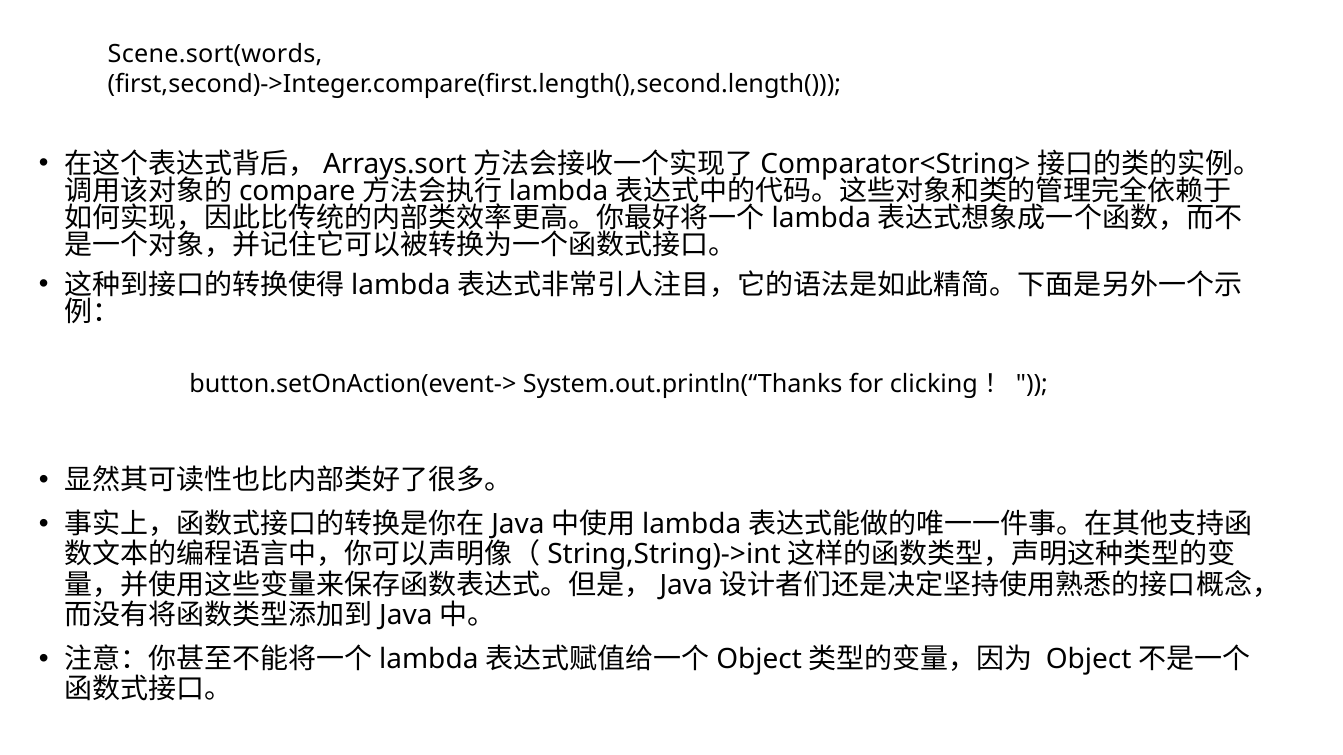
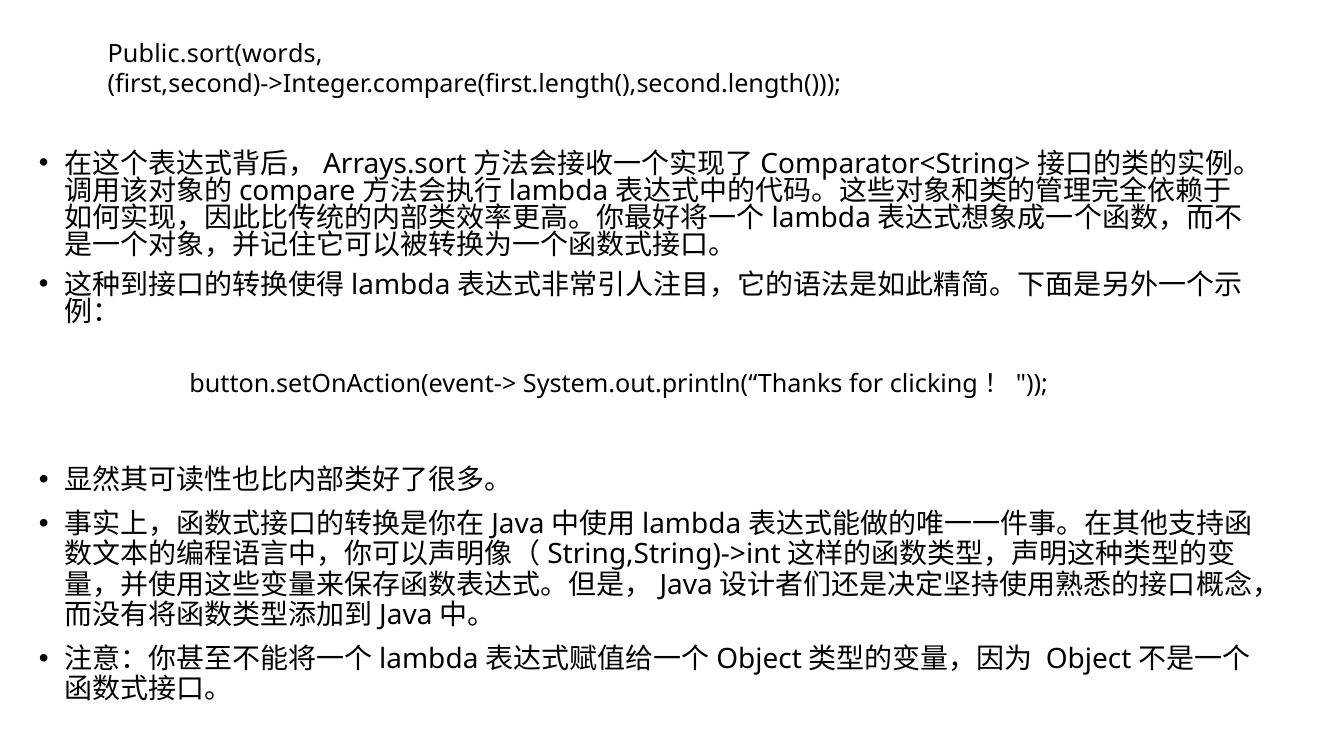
Scene.sort(words: Scene.sort(words -> Public.sort(words (215, 54)
